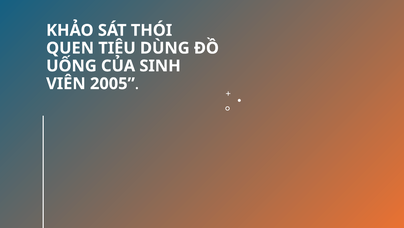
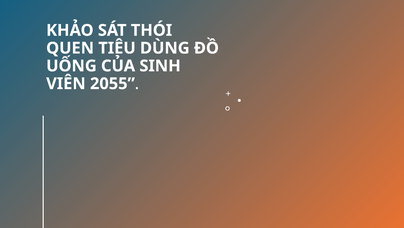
2005: 2005 -> 2055 (112, 83)
